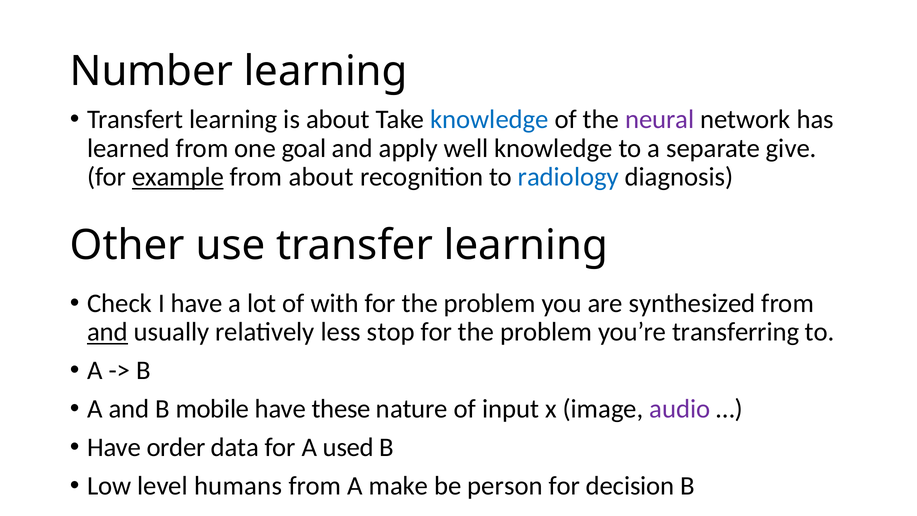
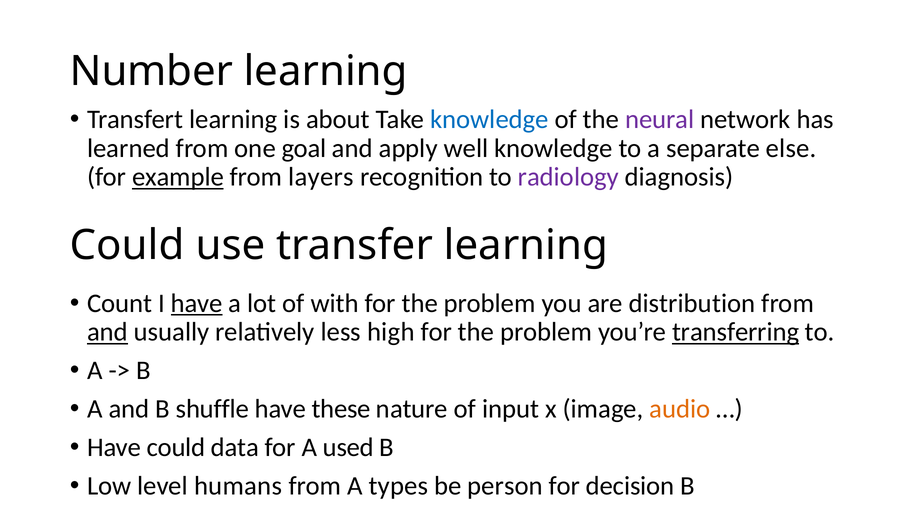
give: give -> else (791, 148)
from about: about -> layers (321, 177)
radiology colour: blue -> purple (568, 177)
Other: Other -> Could (127, 245)
Check: Check -> Count (120, 303)
have underline: none -> present (197, 303)
synthesized: synthesized -> distribution (692, 303)
stop: stop -> high (391, 332)
transferring underline: none -> present (736, 332)
mobile: mobile -> shuffle (212, 409)
audio colour: purple -> orange (680, 409)
Have order: order -> could (176, 447)
make: make -> types (398, 486)
